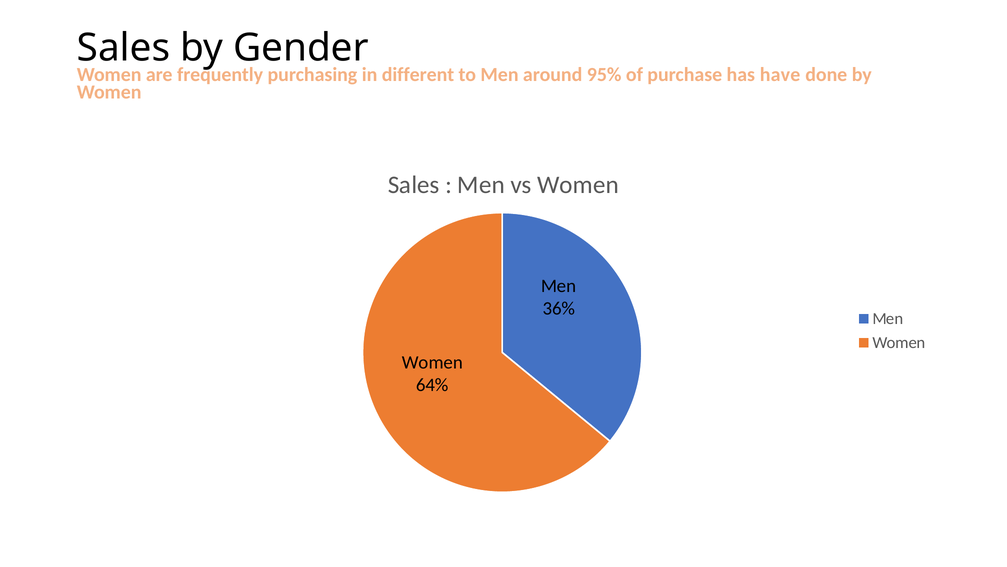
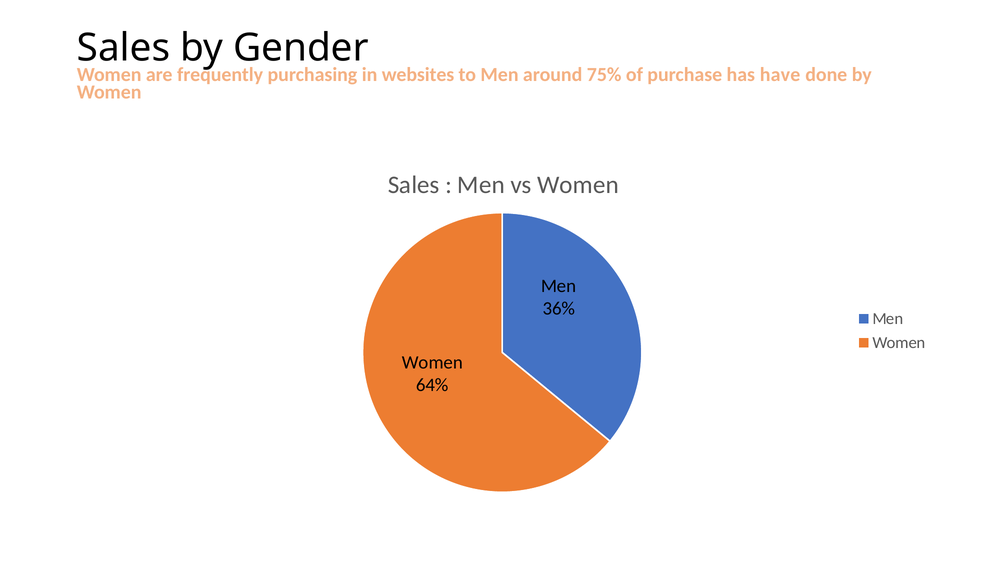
different: different -> websites (418, 75)
95%: 95% -> 75% (604, 75)
